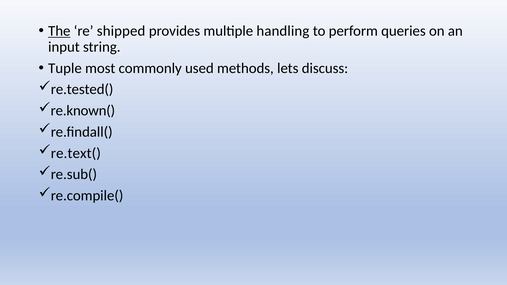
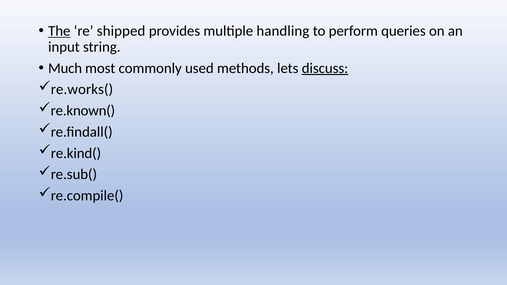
Tuple: Tuple -> Much (65, 68)
discuss underline: none -> present (325, 68)
re.tested(: re.tested( -> re.works( (82, 90)
re.text(: re.text( -> re.kind( (76, 153)
